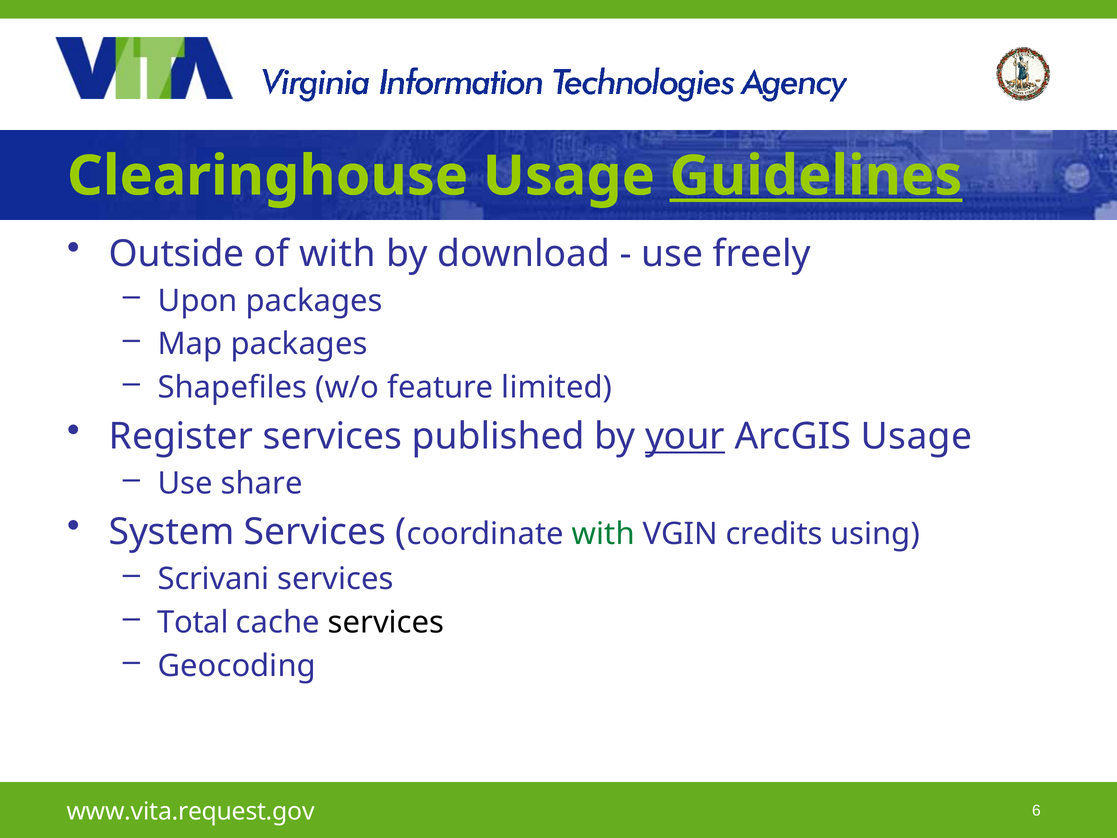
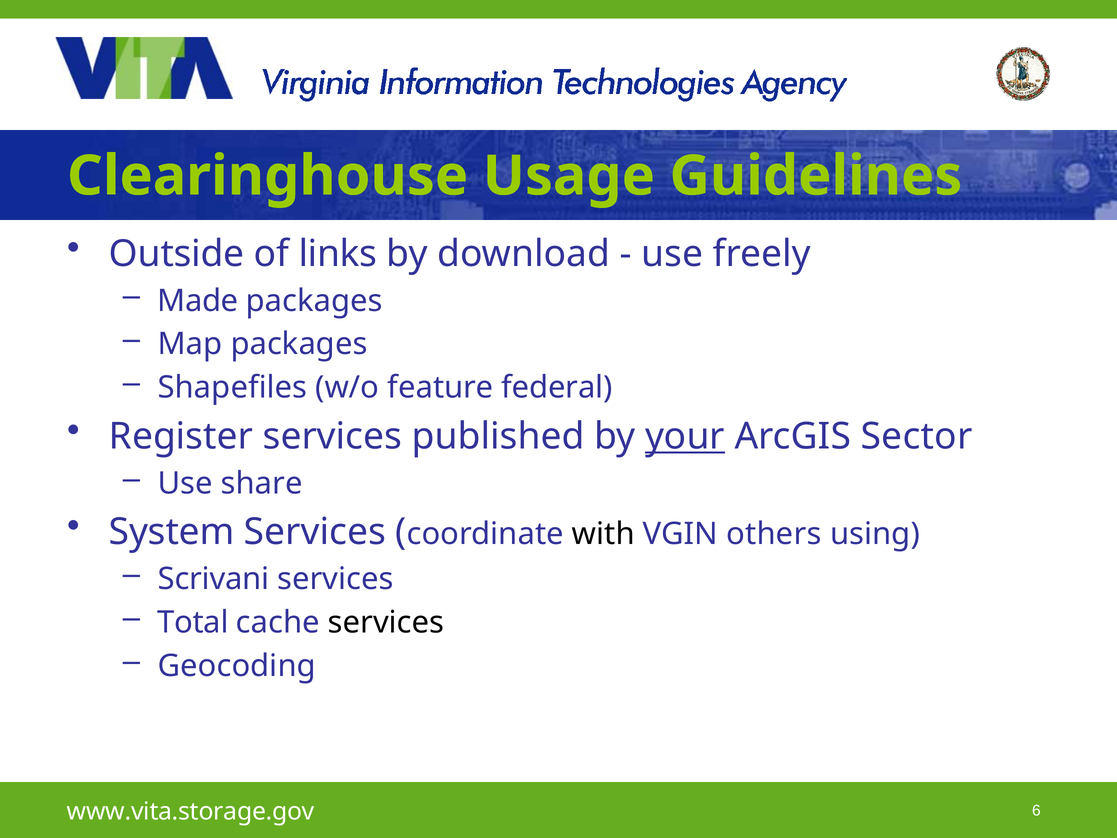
Guidelines underline: present -> none (816, 176)
of with: with -> links (338, 254)
Upon: Upon -> Made (198, 301)
limited: limited -> federal (557, 388)
ArcGIS Usage: Usage -> Sector (917, 436)
with colour: green -> black (603, 534)
credits: credits -> others (774, 534)
www.vita.request.gov: www.vita.request.gov -> www.vita.storage.gov (191, 811)
